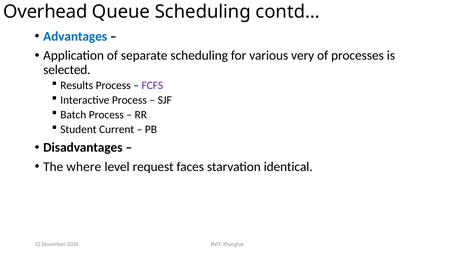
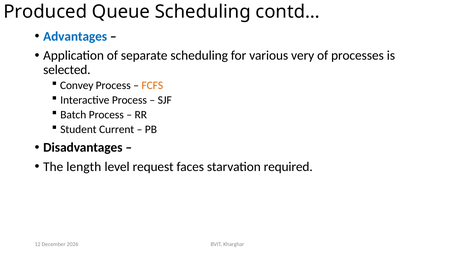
Overhead: Overhead -> Produced (45, 12)
Results: Results -> Convey (77, 86)
FCFS colour: purple -> orange (152, 86)
where: where -> length (84, 167)
identical: identical -> required (288, 167)
